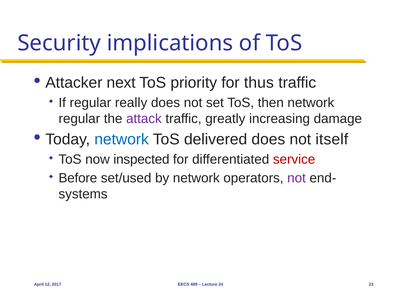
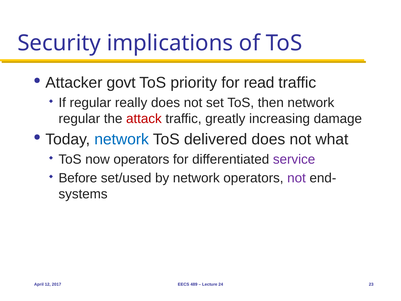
next: next -> govt (121, 83)
thus: thus -> read (259, 83)
attack colour: purple -> red (144, 119)
itself: itself -> what (332, 139)
now inspected: inspected -> operators (141, 159)
service colour: red -> purple (294, 159)
